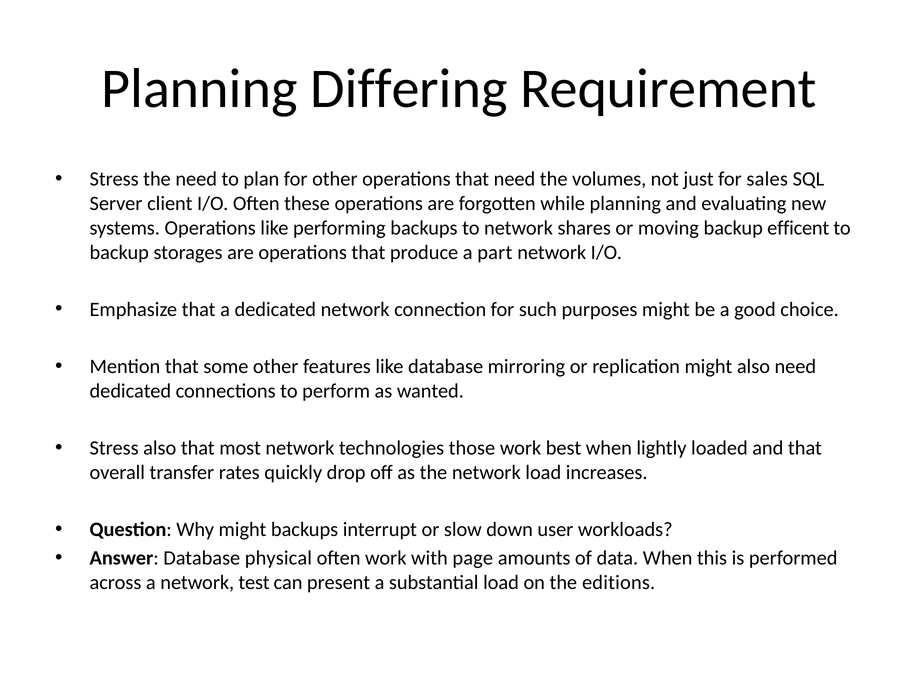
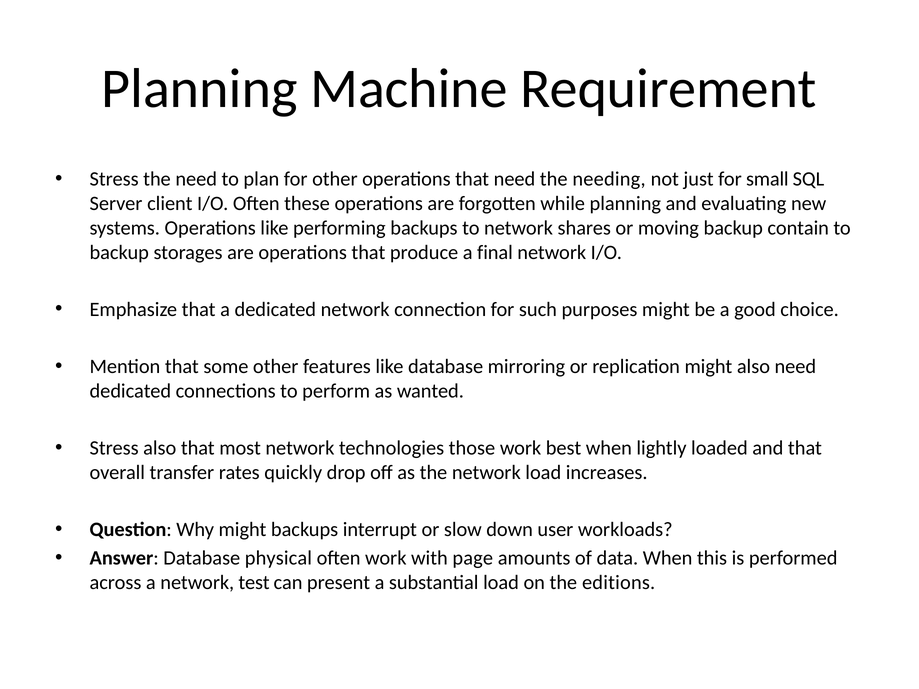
Differing: Differing -> Machine (409, 89)
volumes: volumes -> needing (609, 179)
sales: sales -> small (767, 179)
efficent: efficent -> contain (798, 228)
part: part -> final (495, 252)
